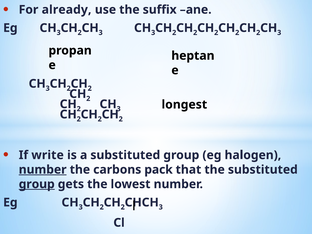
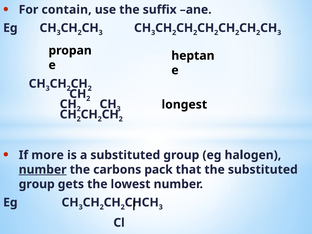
already: already -> contain (67, 10)
write: write -> more (48, 155)
group underline: present -> none (37, 184)
